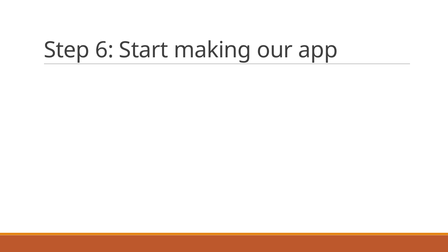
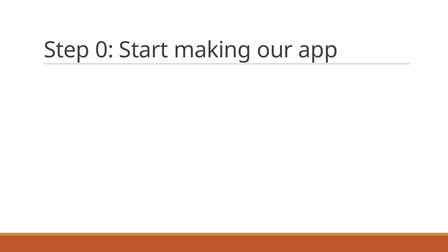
6: 6 -> 0 (104, 50)
